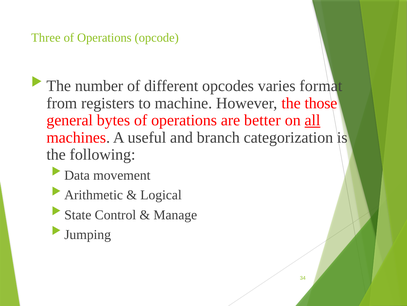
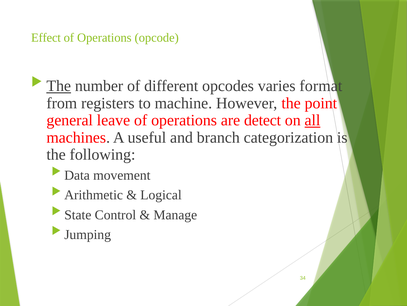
Three: Three -> Effect (46, 37)
The underline: none -> present (59, 86)
those: those -> point (321, 103)
bytes: bytes -> leave (113, 120)
better: better -> detect (263, 120)
